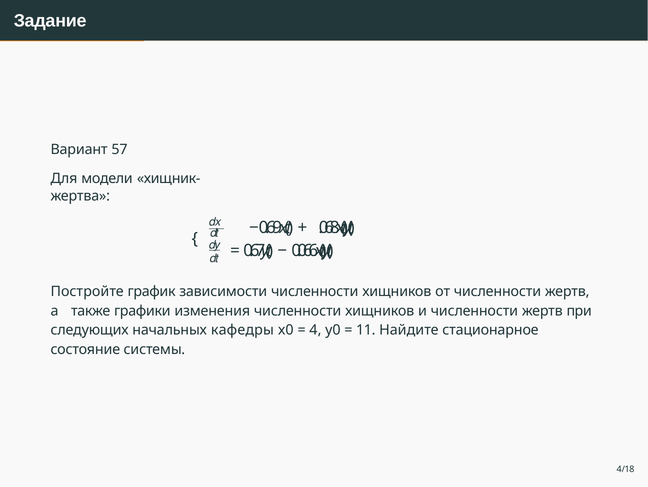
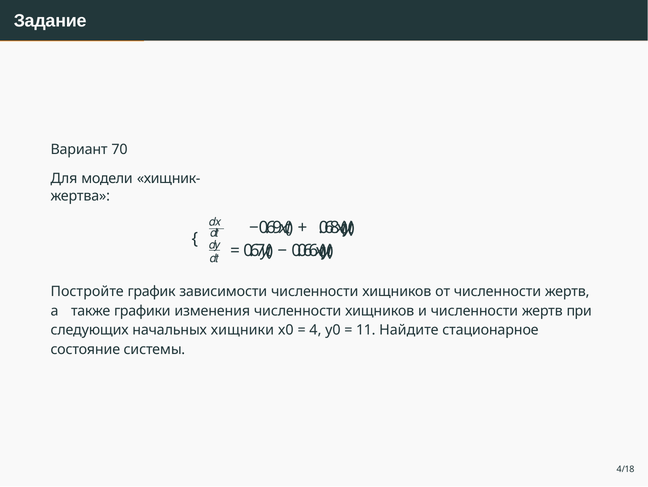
57: 57 -> 70 (119, 149)
кафедры: кафедры -> хищники (242, 330)
